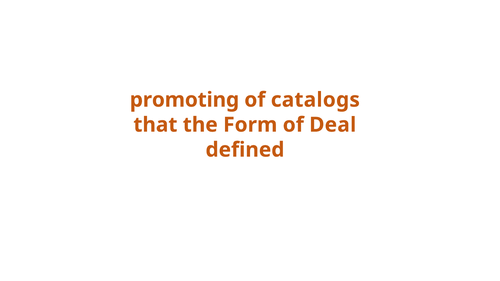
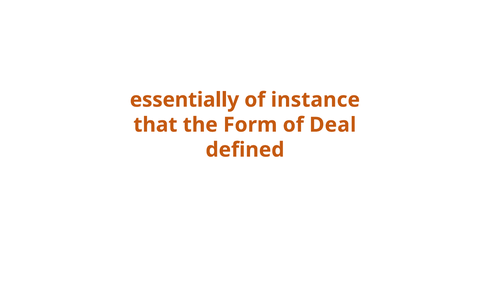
promoting: promoting -> essentially (184, 100)
catalogs: catalogs -> instance (315, 100)
